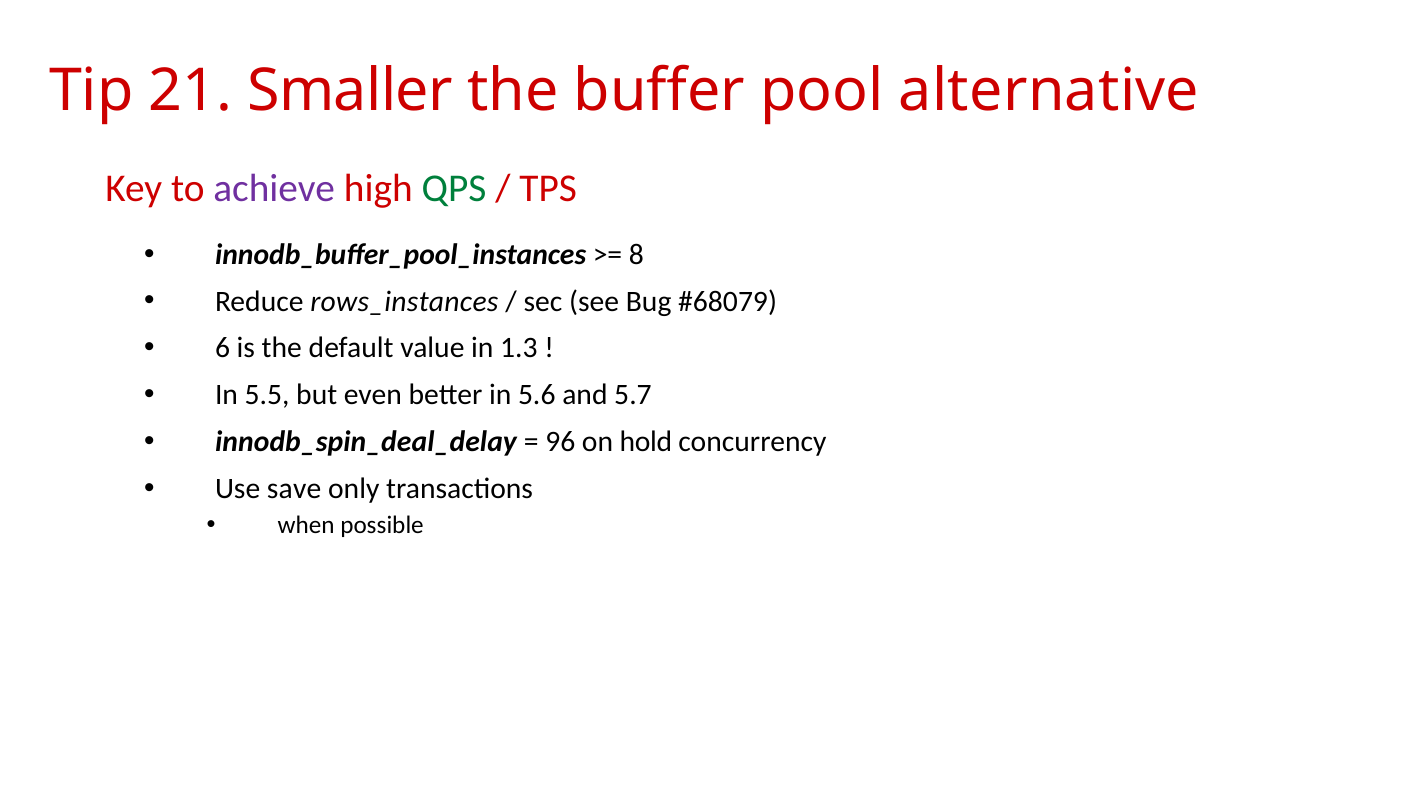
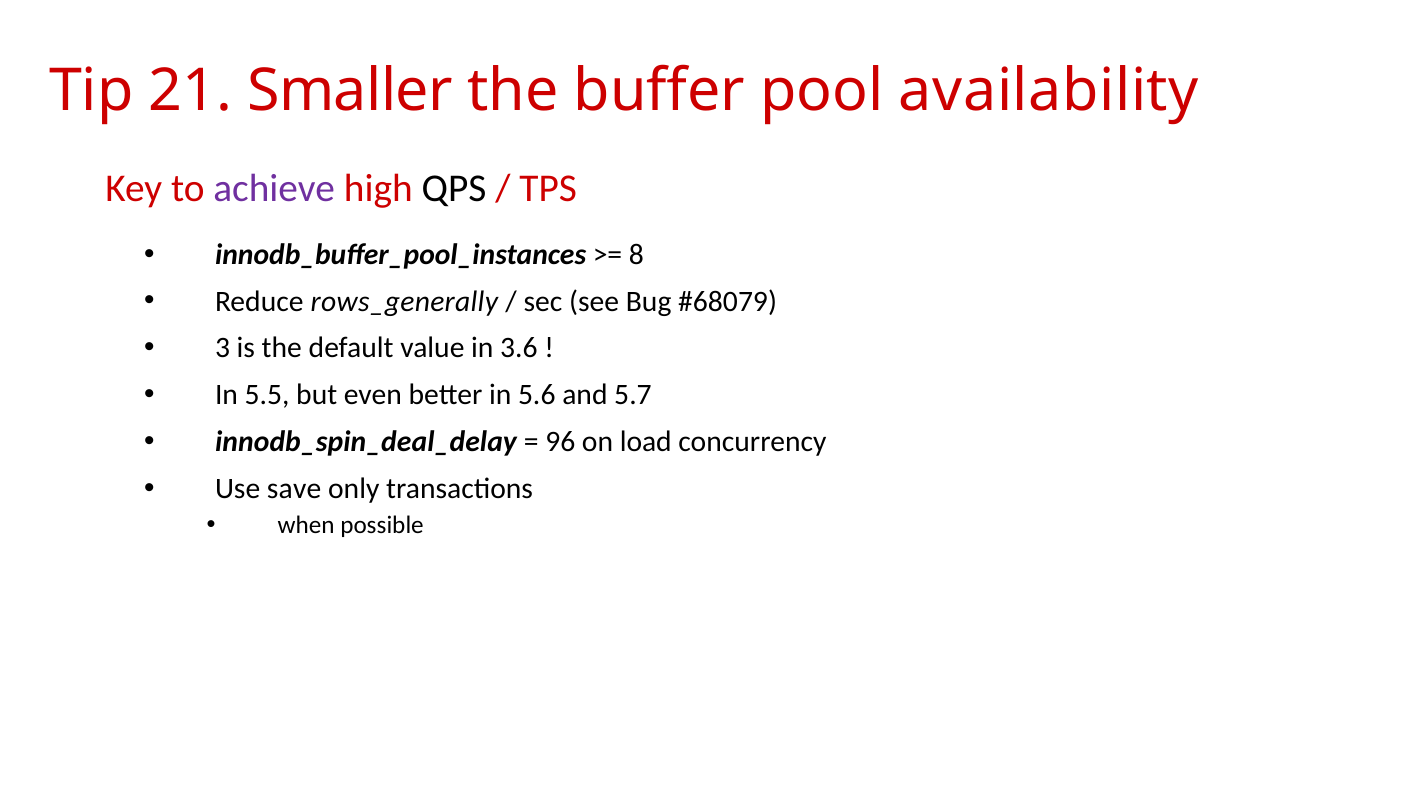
alternative: alternative -> availability (1049, 91)
QPS colour: green -> black (454, 189)
rows_instances: rows_instances -> rows_generally (404, 301)
6: 6 -> 3 (223, 348)
1.3: 1.3 -> 3.6 (519, 348)
hold: hold -> load (646, 442)
